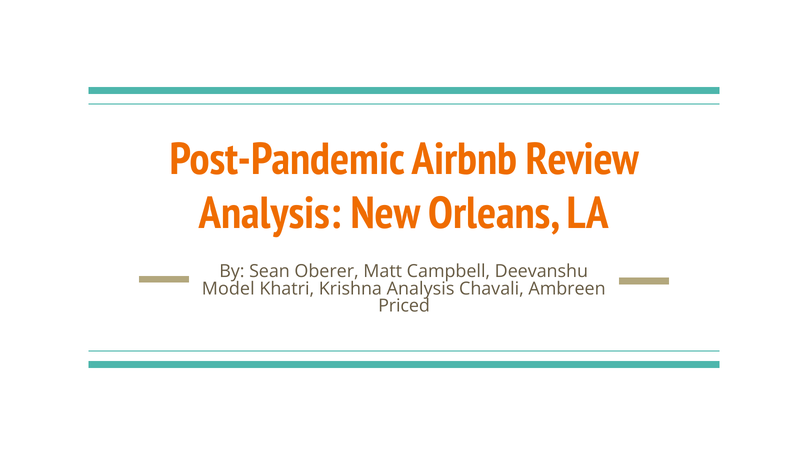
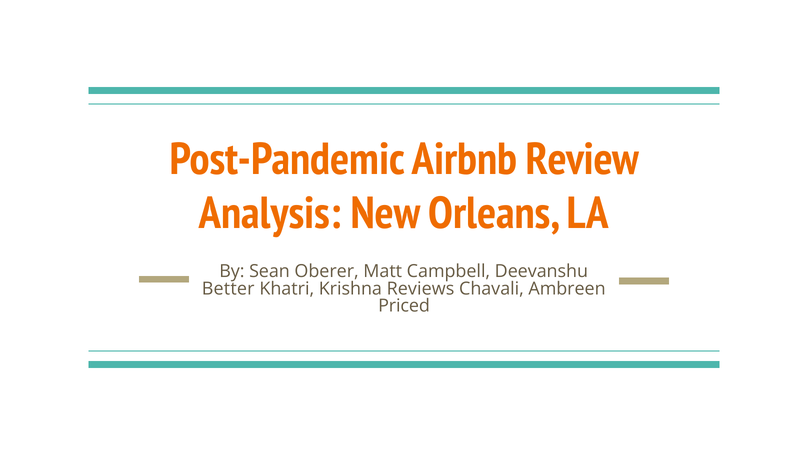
Model: Model -> Better (228, 288)
Krishna Analysis: Analysis -> Reviews (421, 288)
